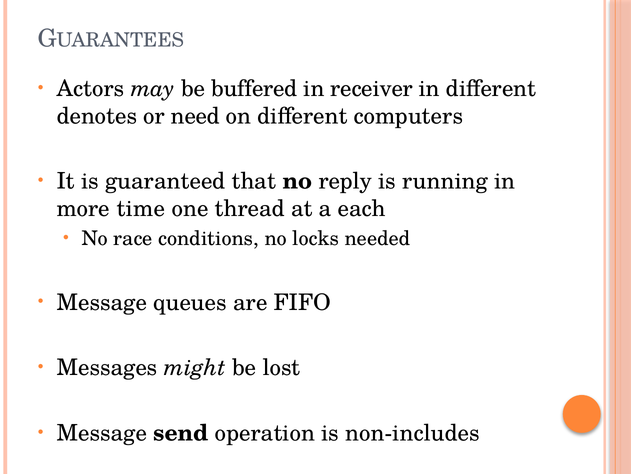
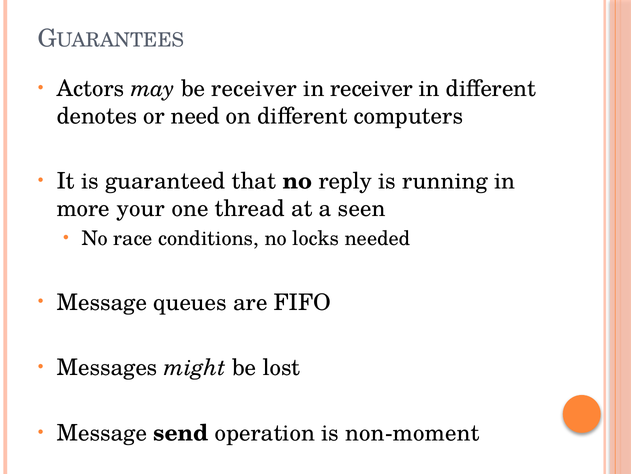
be buffered: buffered -> receiver (254, 88)
time: time -> your (141, 208)
each: each -> seen (362, 208)
non-includes: non-includes -> non-moment (413, 432)
